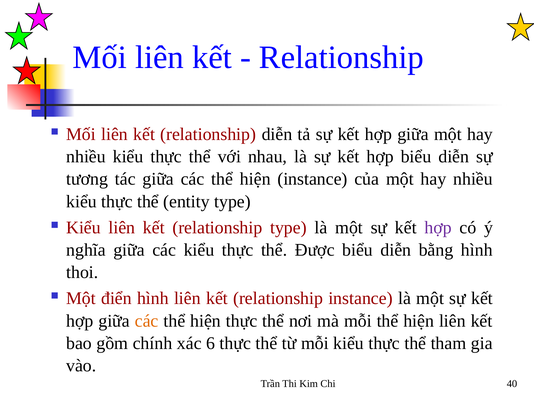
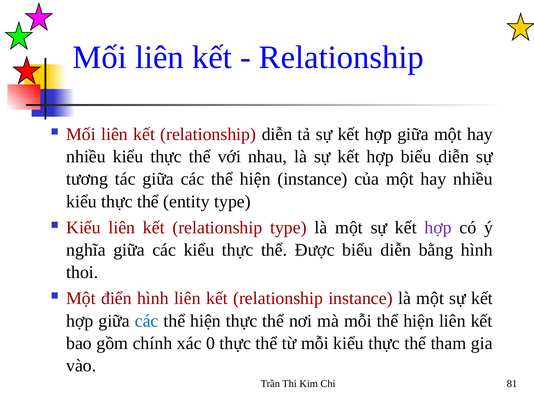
các colour: orange -> blue (147, 320)
6: 6 -> 0 (211, 343)
40: 40 -> 81 (512, 383)
